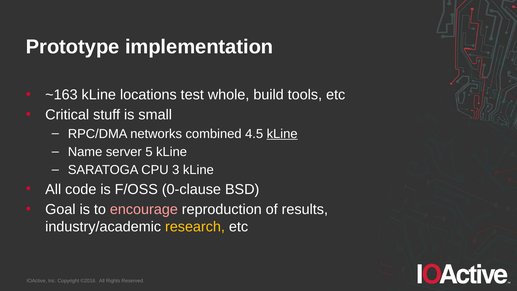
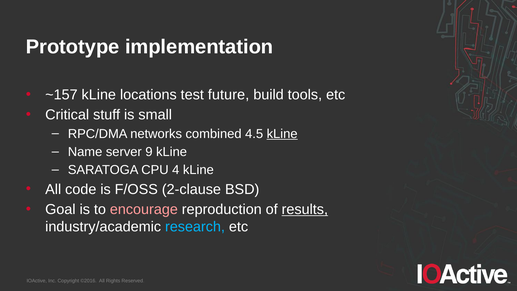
~163: ~163 -> ~157 (61, 95)
whole: whole -> future (229, 95)
5: 5 -> 9 (149, 152)
3: 3 -> 4 (176, 170)
0-clause: 0-clause -> 2-clause (191, 189)
results underline: none -> present (305, 209)
research colour: yellow -> light blue (195, 227)
